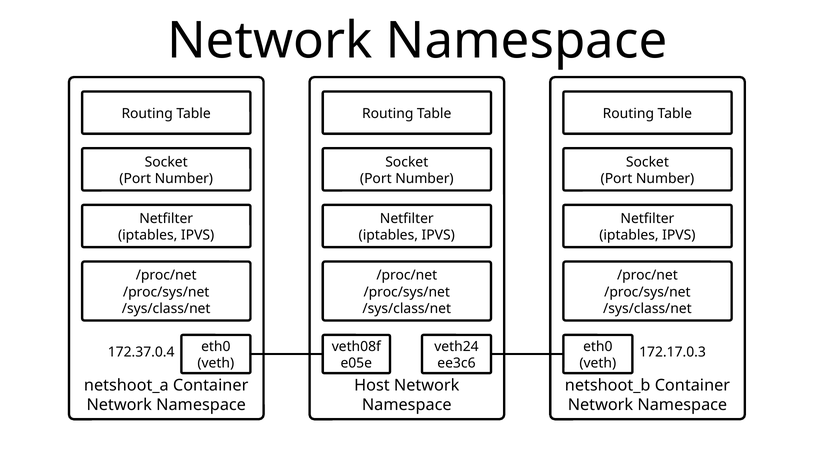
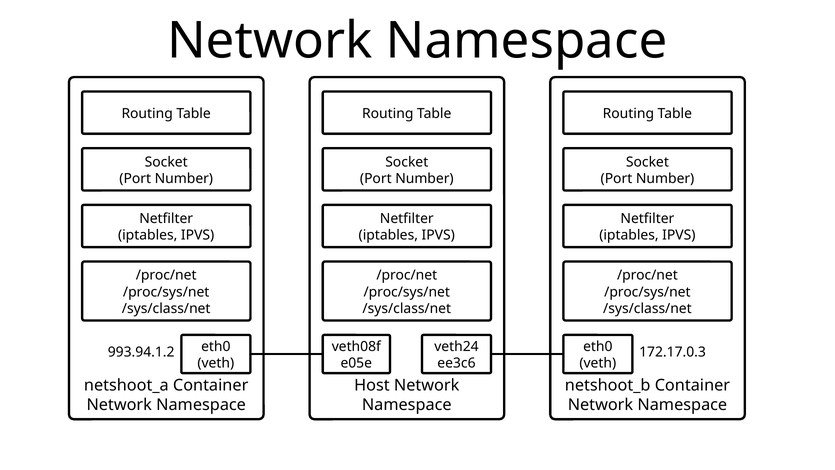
172.37.0.4: 172.37.0.4 -> 993.94.1.2 (141, 352)
